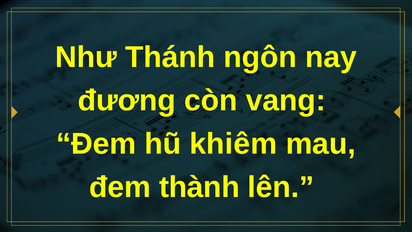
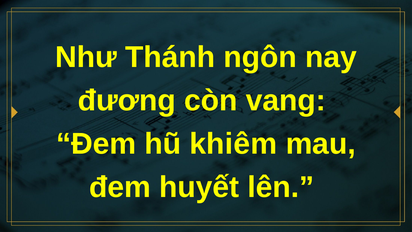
thành: thành -> huyết (199, 187)
